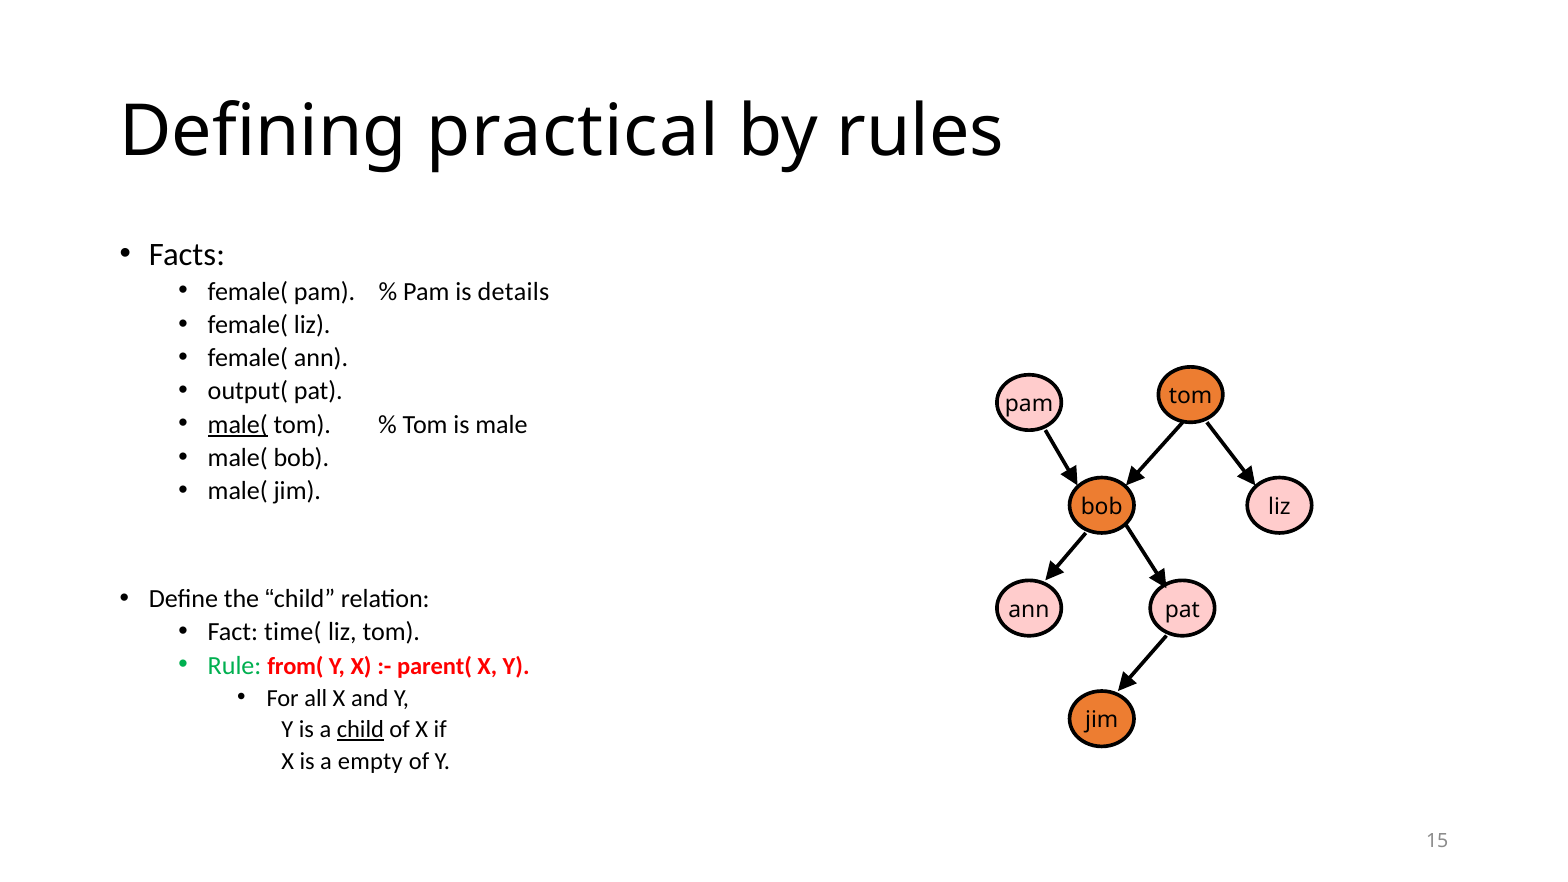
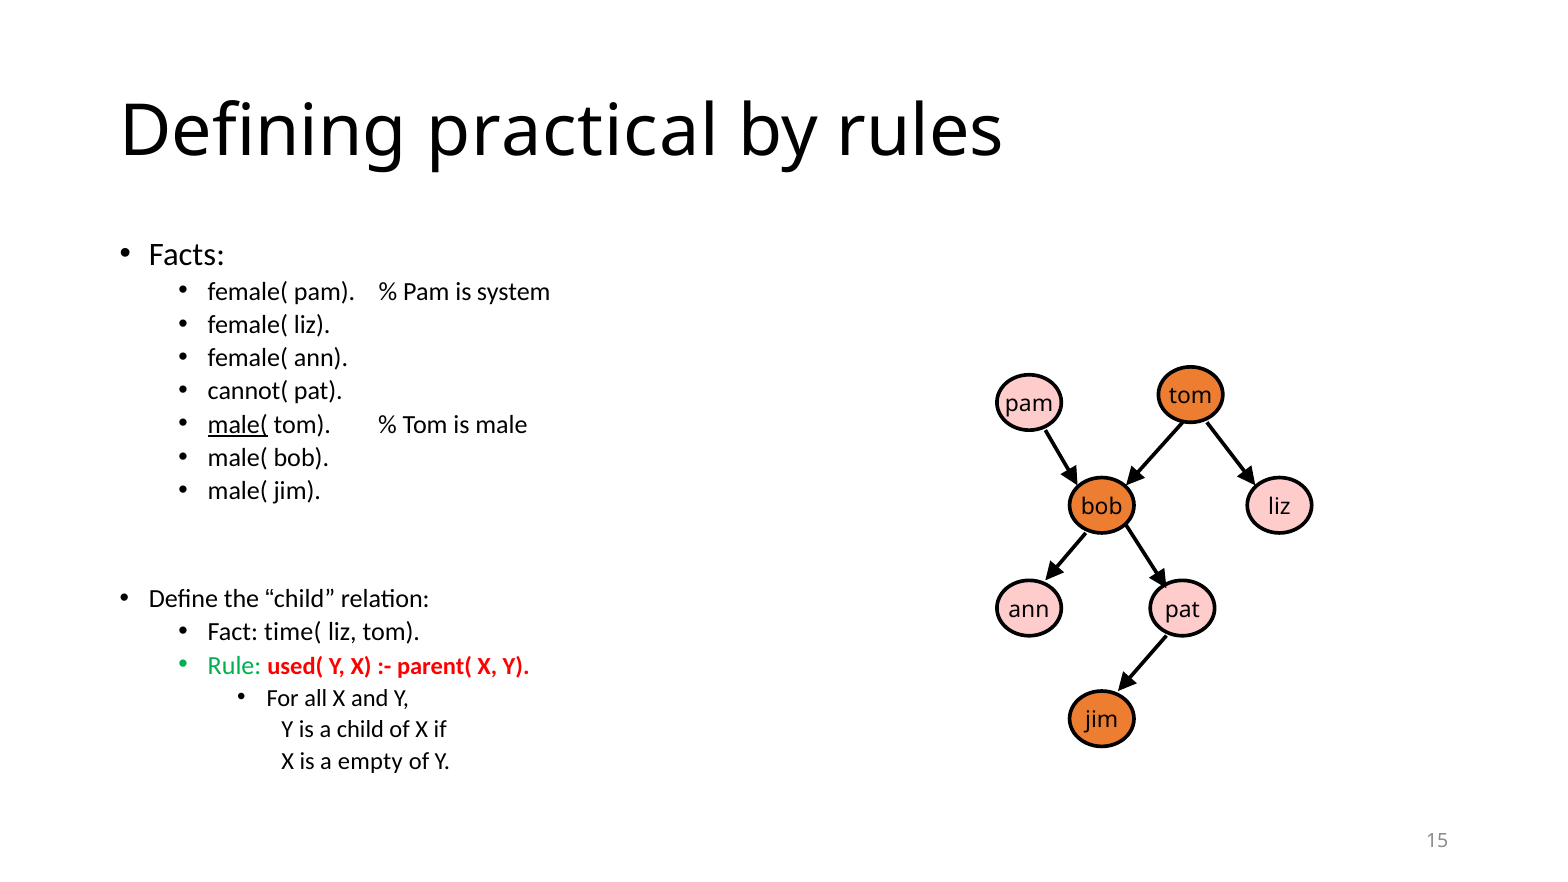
details: details -> system (514, 292)
output(: output( -> cannot( (248, 391)
from(: from( -> used( (295, 666)
child underline: present -> none (360, 730)
